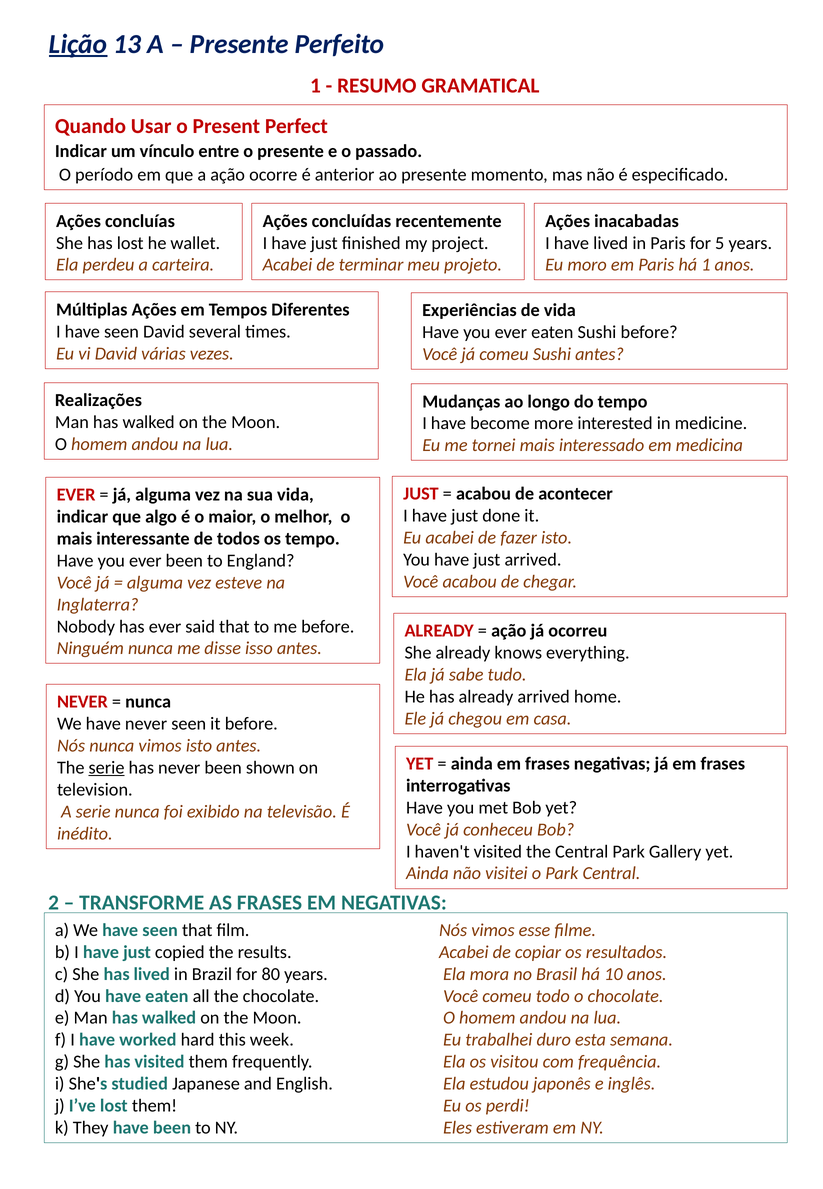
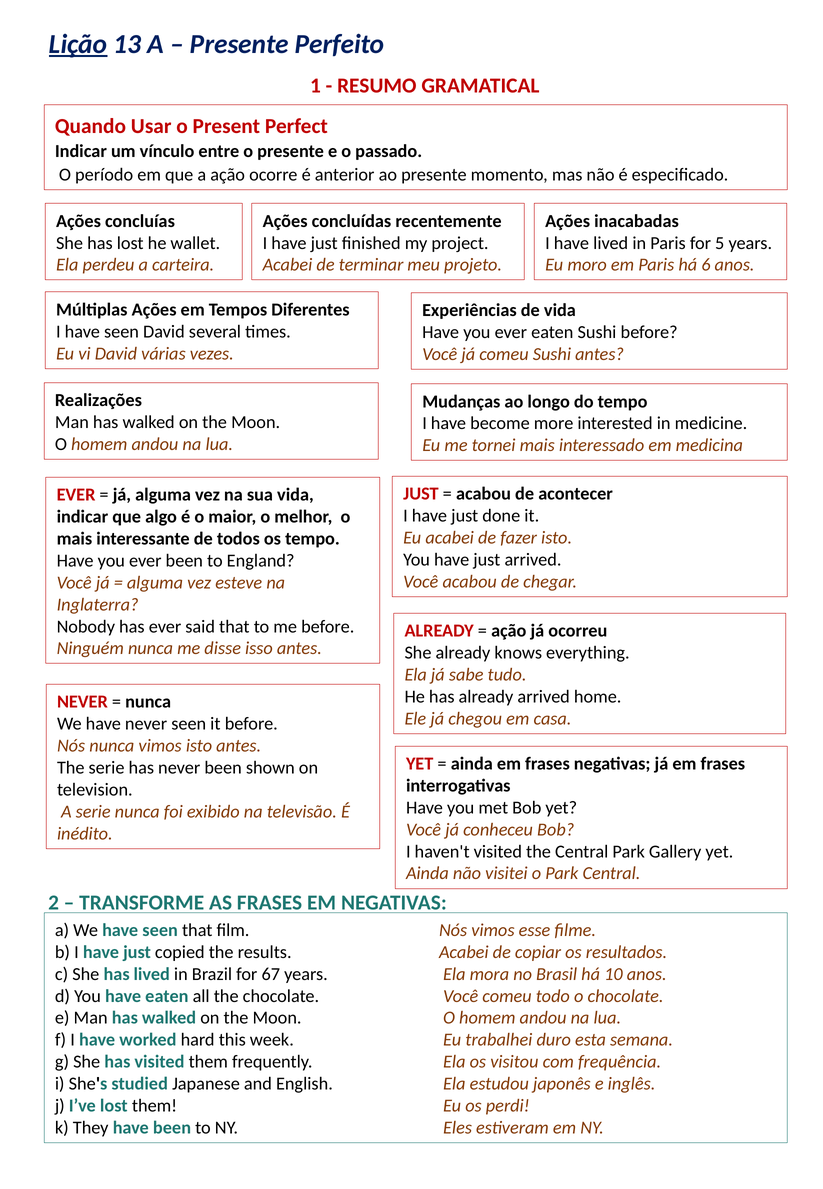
há 1: 1 -> 6 (706, 265)
serie underline: present -> none (107, 768)
80: 80 -> 67 (271, 974)
